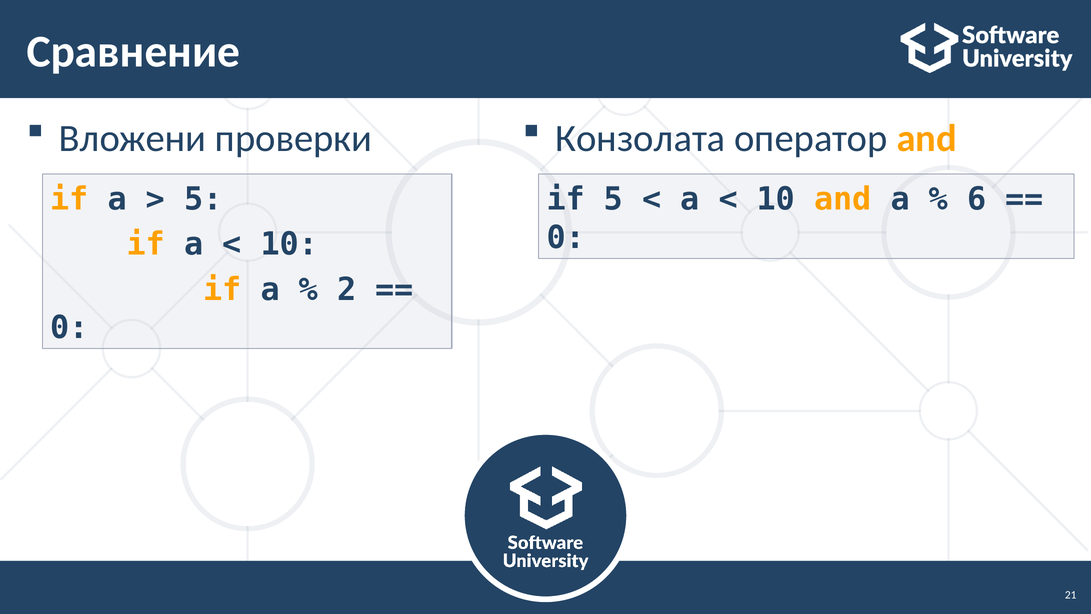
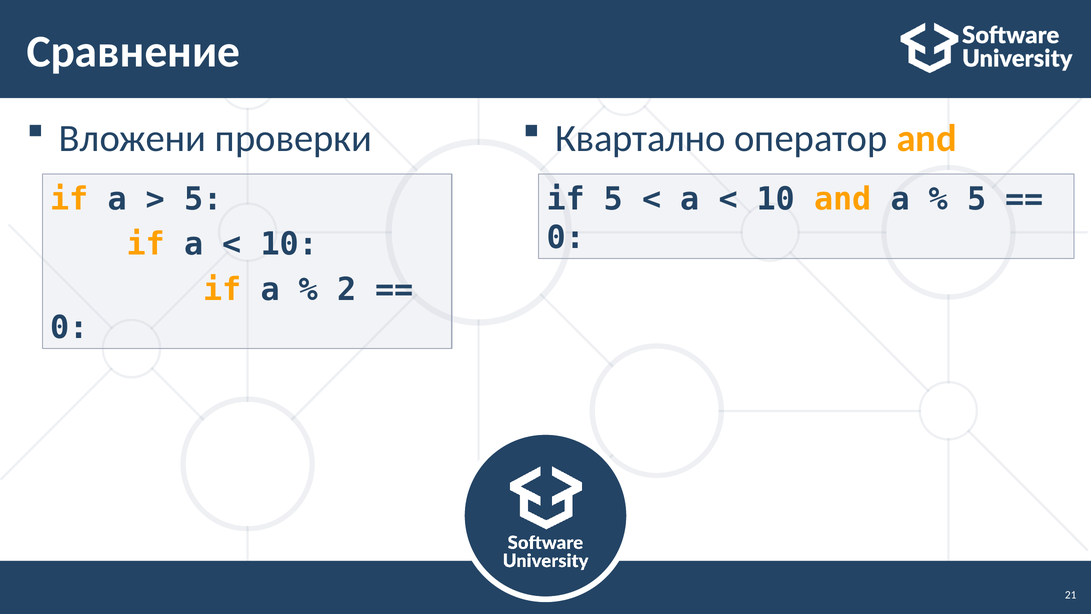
Конзолата: Конзолата -> Квартално (640, 138)
6: 6 -> 5 (977, 199)
